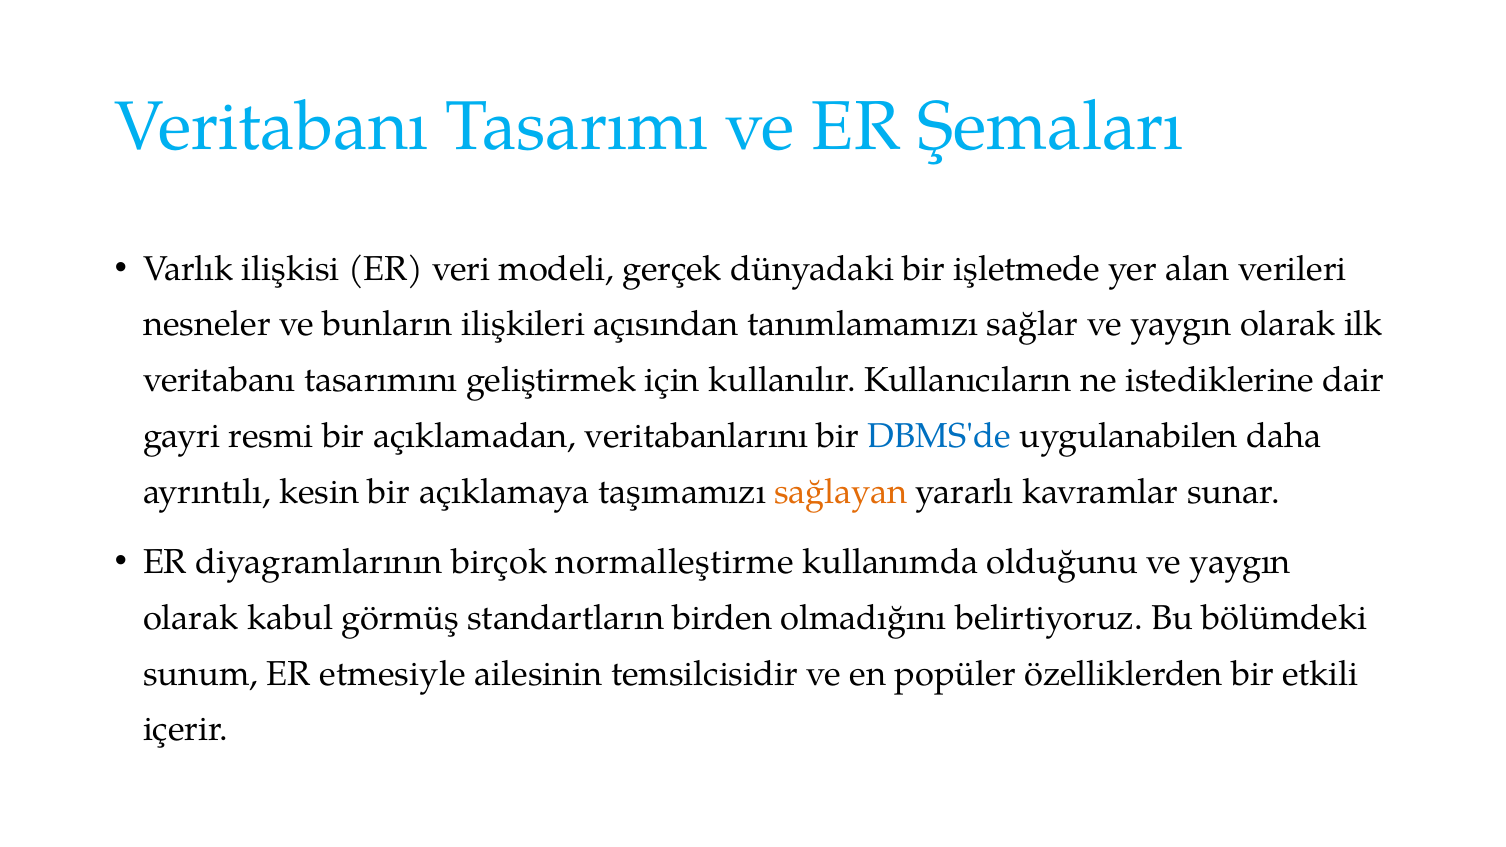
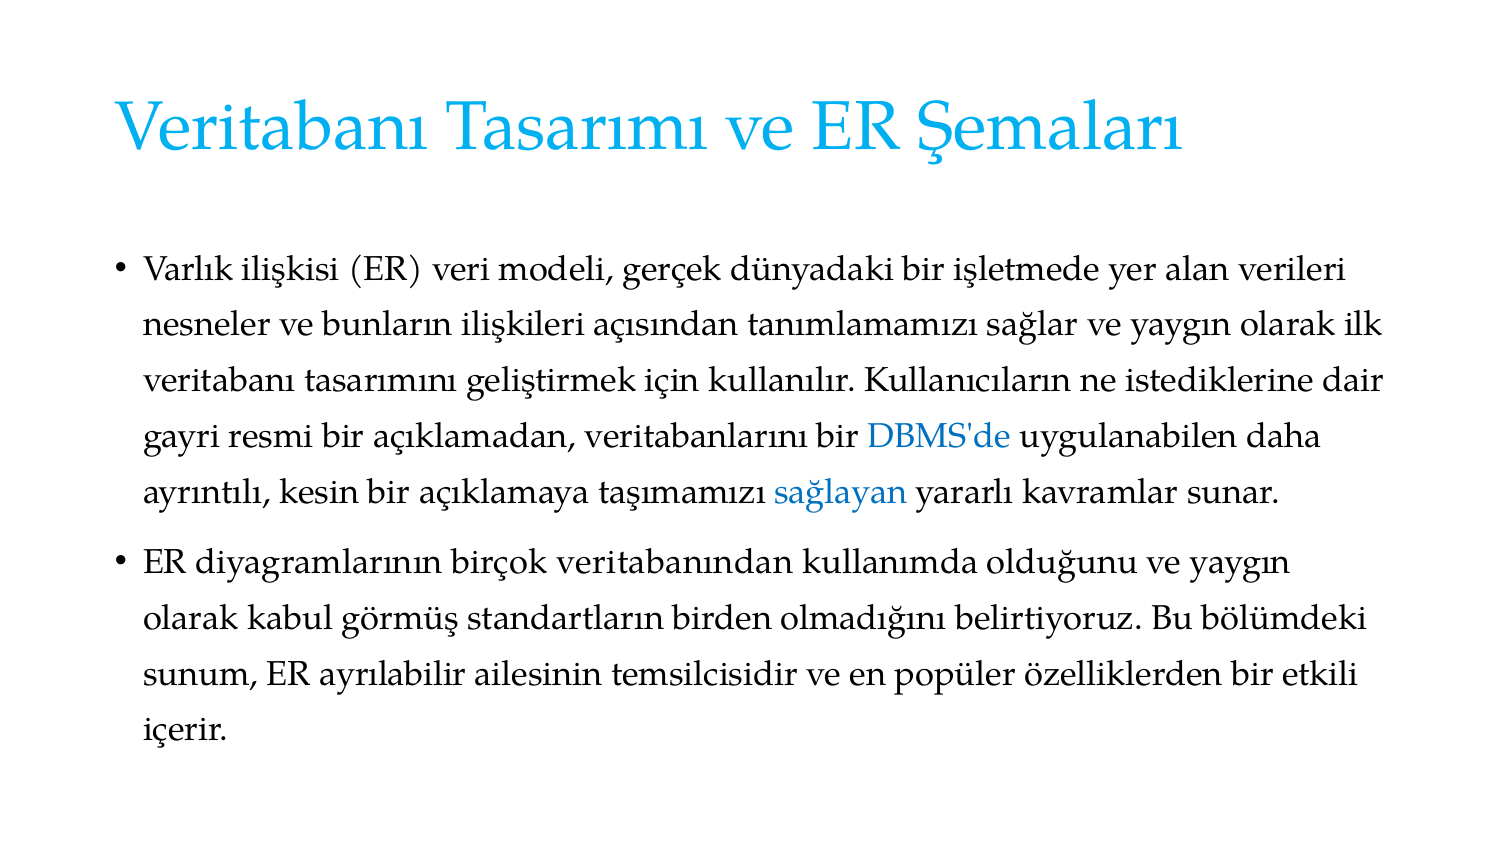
sağlayan colour: orange -> blue (841, 492)
normalleştirme: normalleştirme -> veritabanından (675, 562)
etmesiyle: etmesiyle -> ayrılabilir (393, 674)
